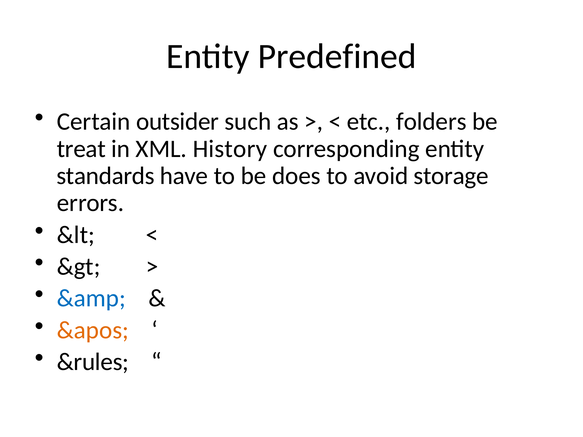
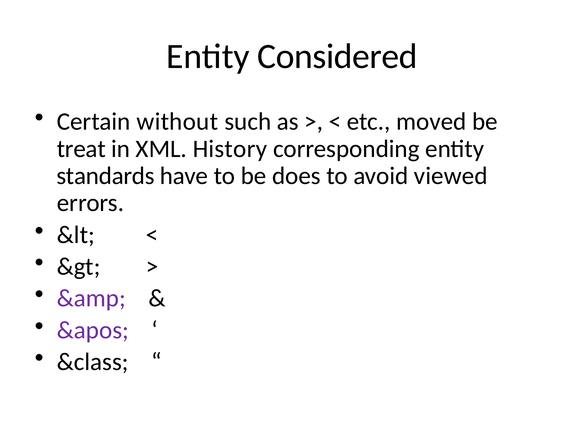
Predefined: Predefined -> Considered (337, 56)
outsider: outsider -> without (177, 122)
folders: folders -> moved (431, 122)
storage: storage -> viewed (451, 176)
&amp colour: blue -> purple (91, 299)
&apos colour: orange -> purple (93, 330)
&rules: &rules -> &class (93, 362)
